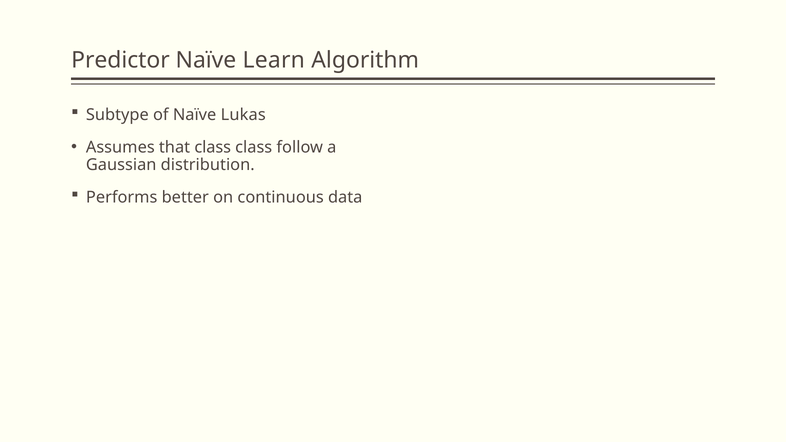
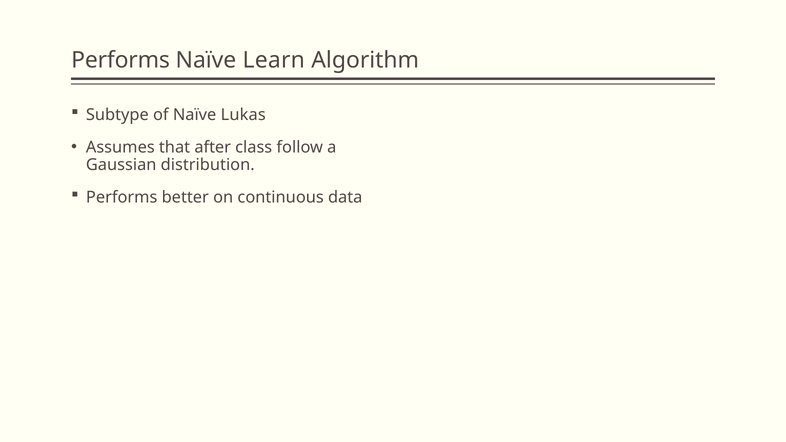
Predictor: Predictor -> Performs (121, 60)
that class: class -> after (213, 147)
